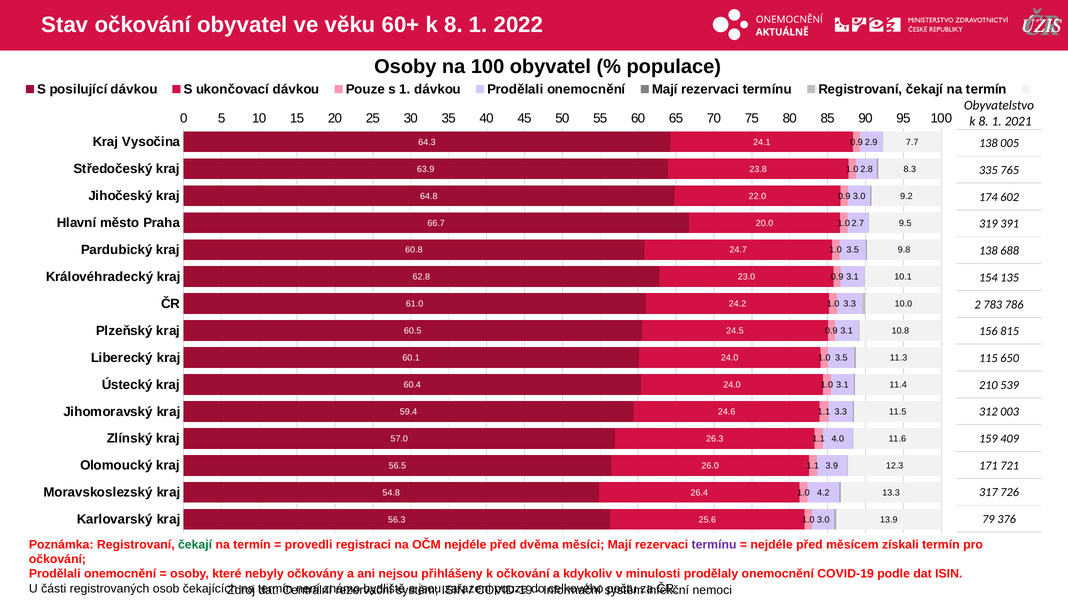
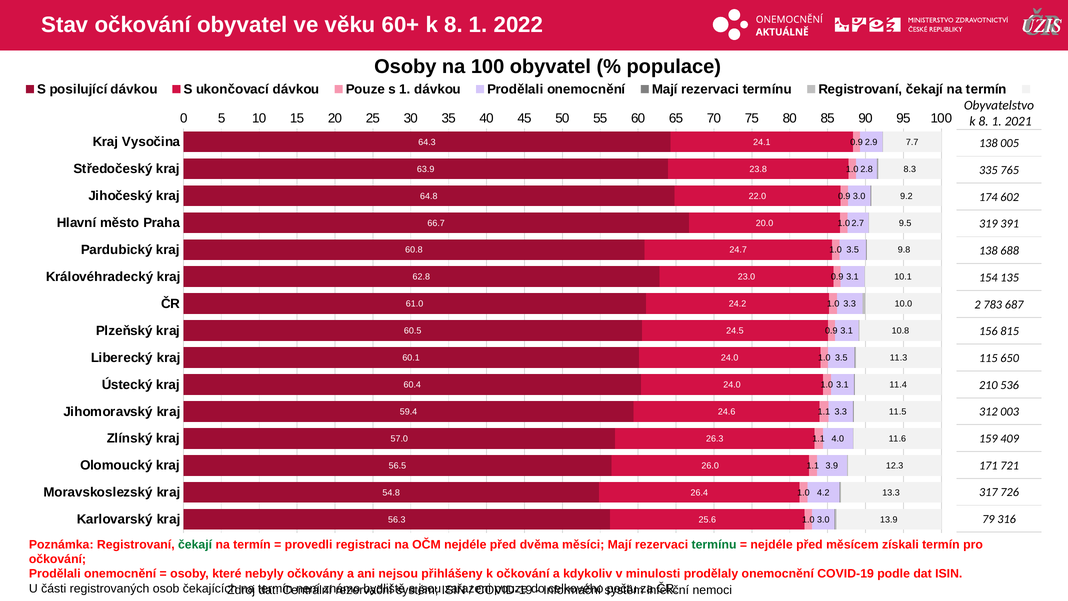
786: 786 -> 687 (1014, 304)
539: 539 -> 536 (1010, 385)
376: 376 -> 316 (1007, 519)
termínu colour: purple -> green (714, 544)
